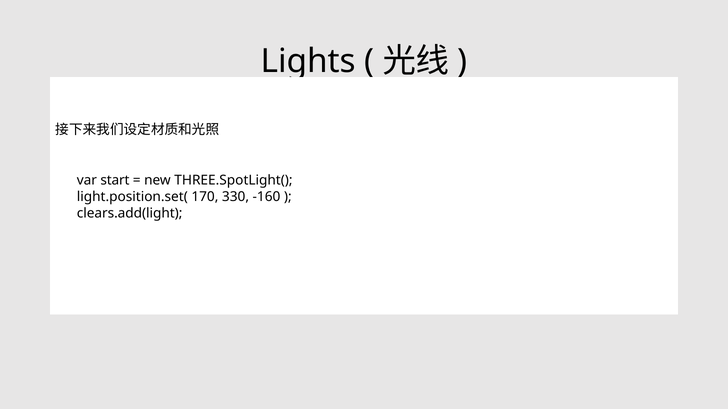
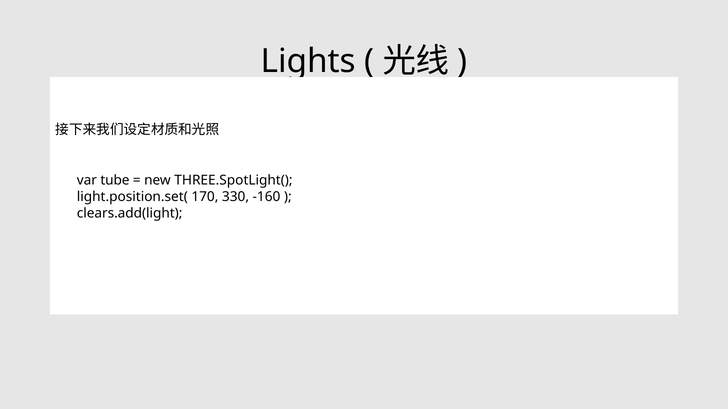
start: start -> tube (115, 181)
